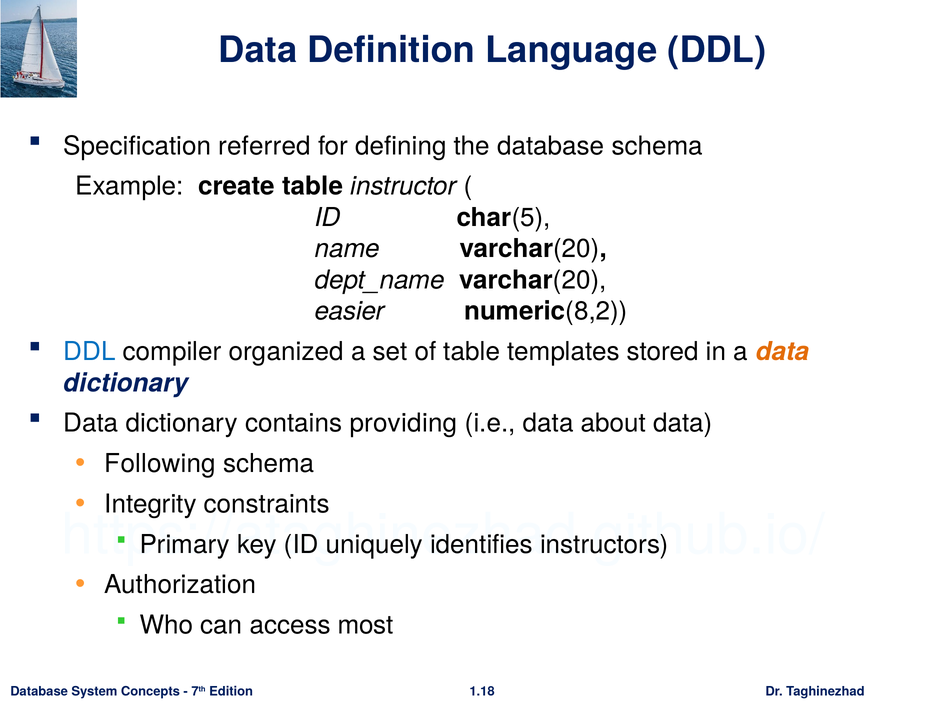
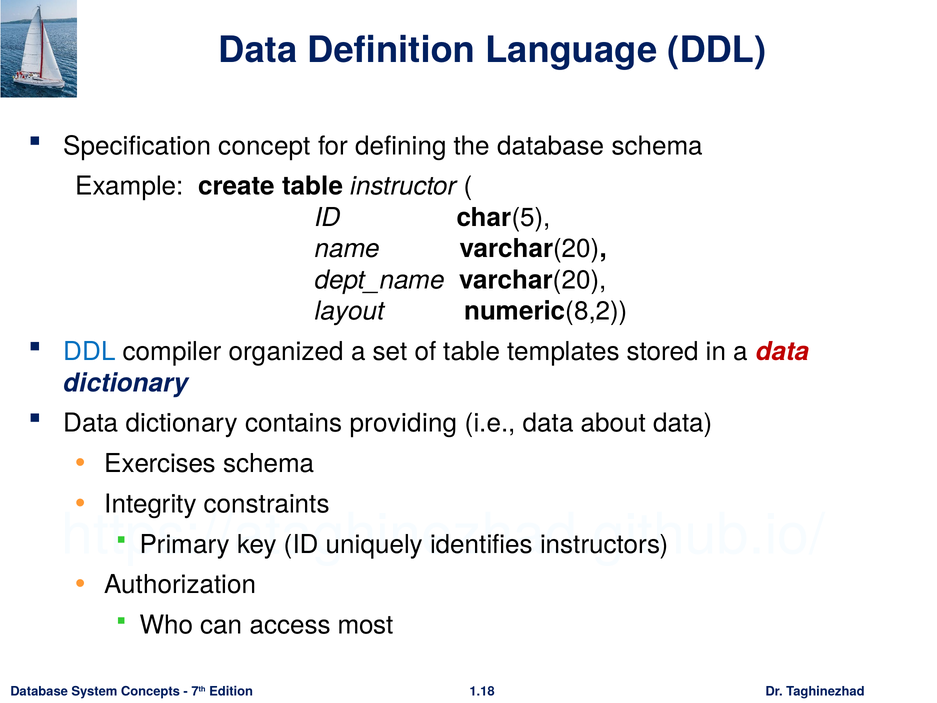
referred: referred -> concept (265, 146)
easier: easier -> layout (350, 311)
data colour: orange -> red (782, 352)
Following: Following -> Exercises (160, 464)
